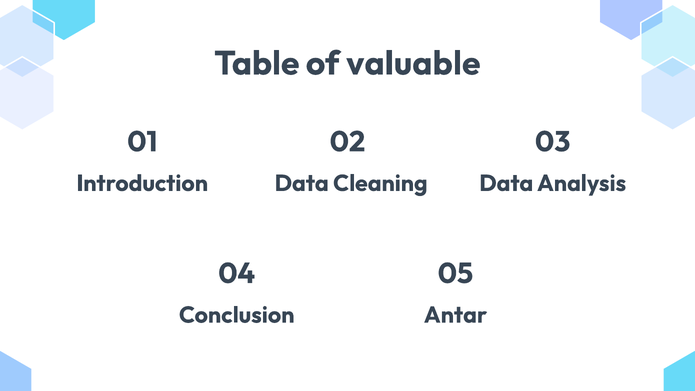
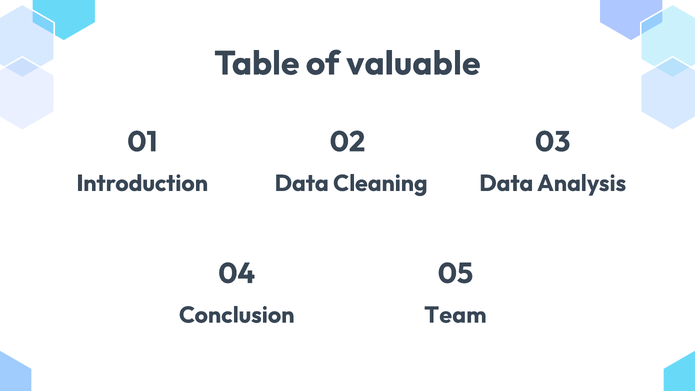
Antar: Antar -> Team (455, 315)
